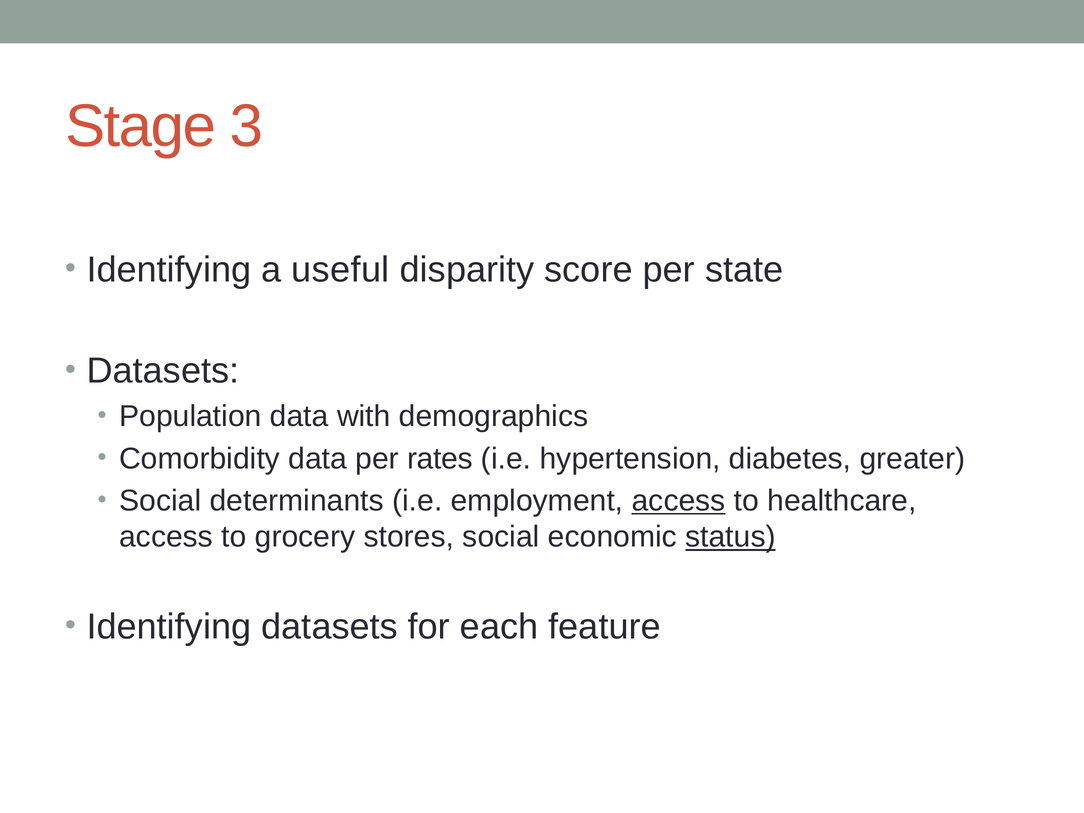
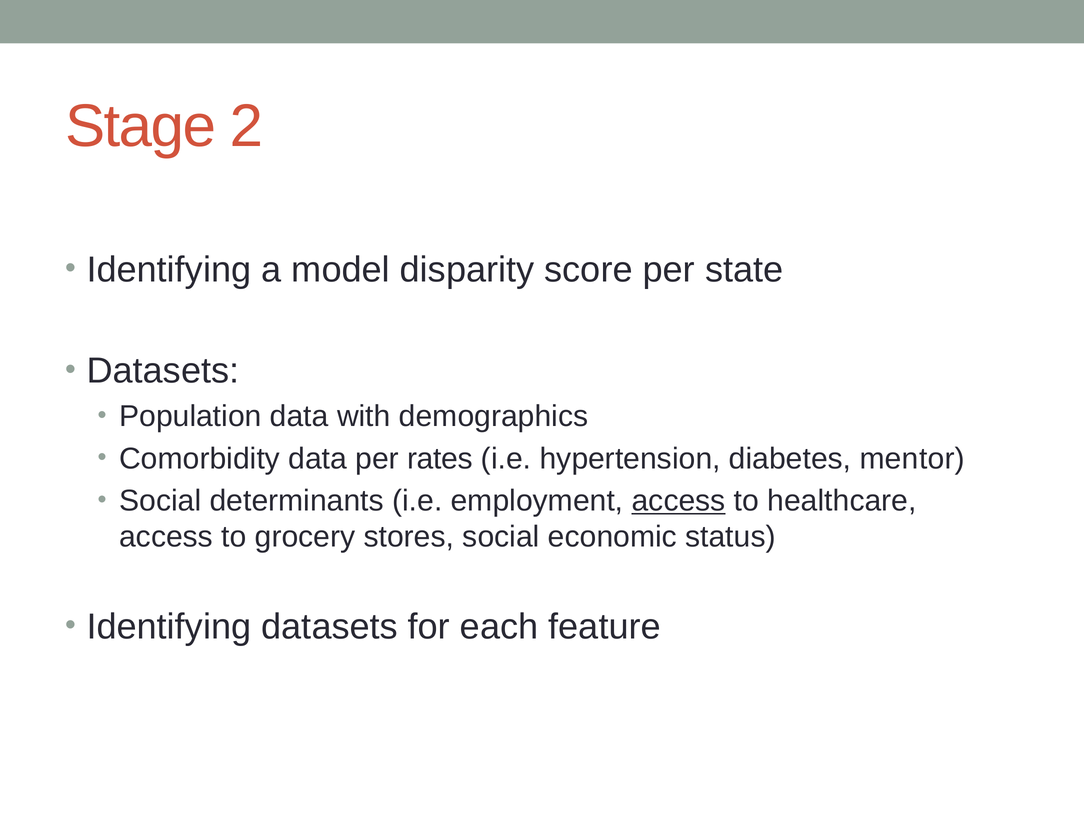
3: 3 -> 2 (247, 126)
useful: useful -> model (341, 270)
greater: greater -> mentor (912, 459)
status underline: present -> none (730, 537)
